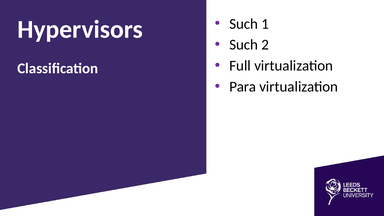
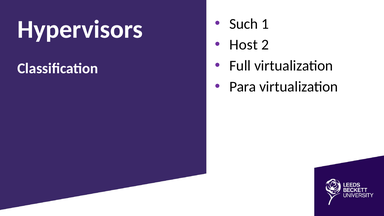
Such: Such -> Host (244, 45)
